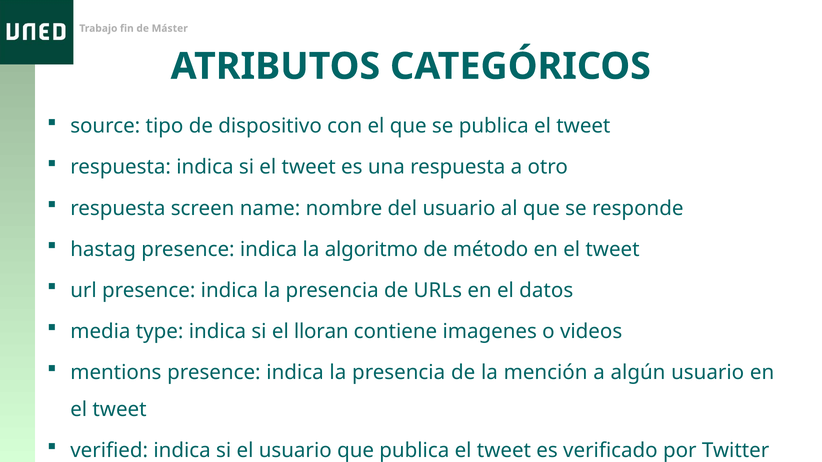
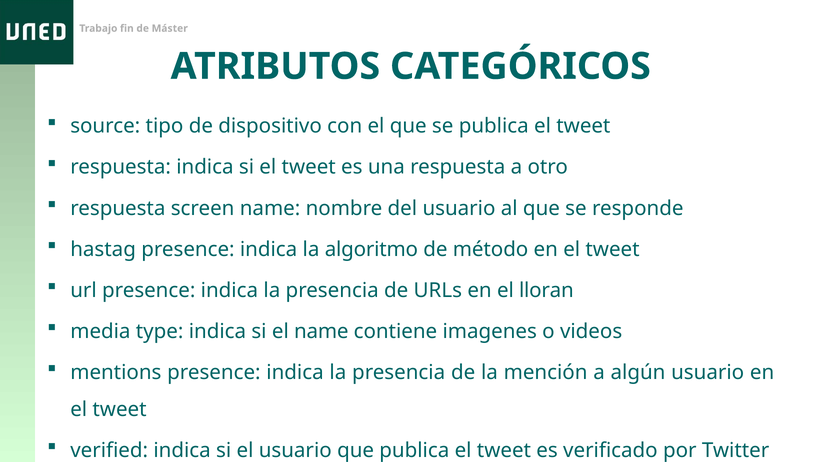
datos: datos -> lloran (546, 291)
el lloran: lloran -> name (321, 332)
